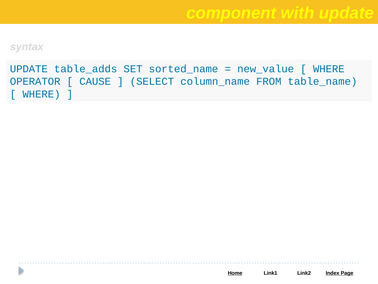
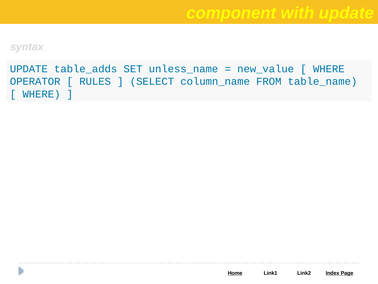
sorted_name: sorted_name -> unless_name (184, 69)
CAUSE: CAUSE -> RULES (95, 81)
